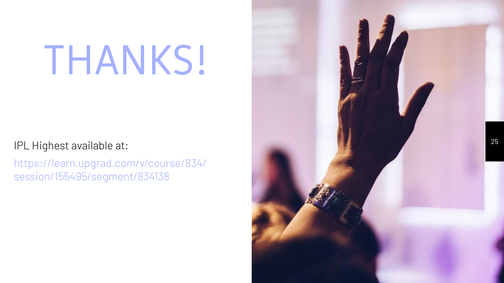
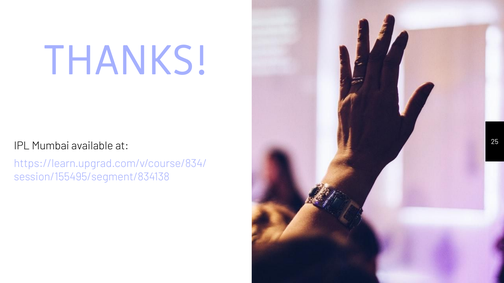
Highest: Highest -> Mumbai (51, 146)
